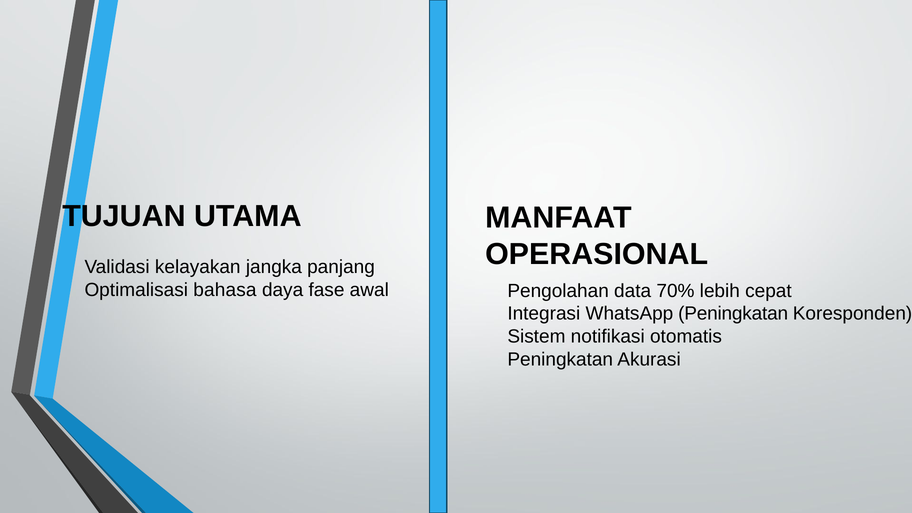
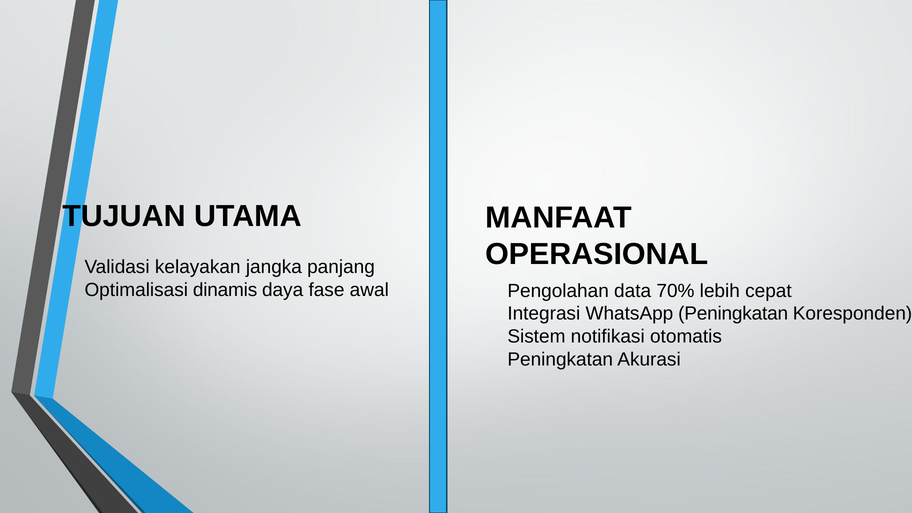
bahasa: bahasa -> dinamis (225, 290)
